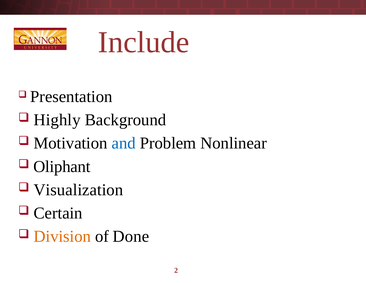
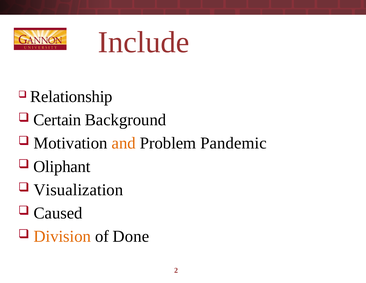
Presentation: Presentation -> Relationship (71, 97)
Highly: Highly -> Certain (57, 120)
and colour: blue -> orange (124, 143)
Nonlinear: Nonlinear -> Pandemic (234, 143)
Certain: Certain -> Caused (58, 213)
